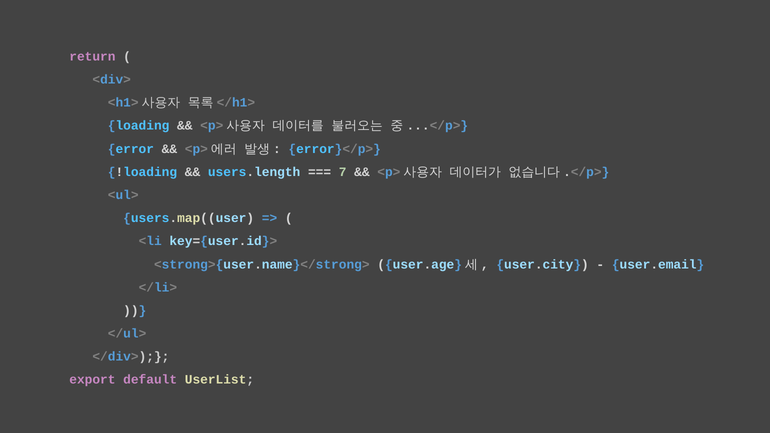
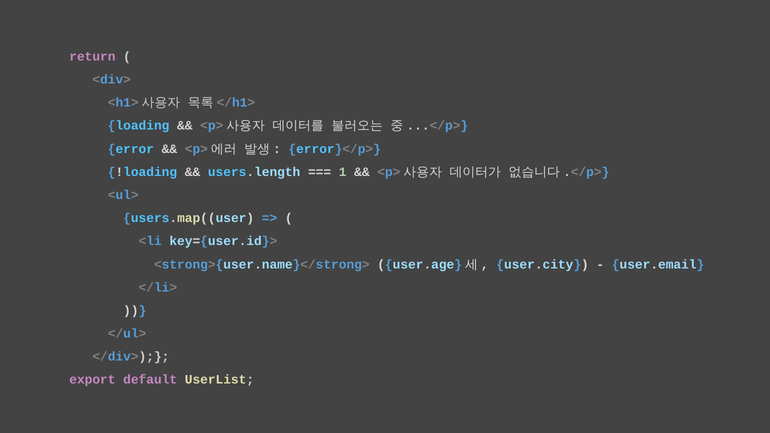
7: 7 -> 1 (343, 172)
